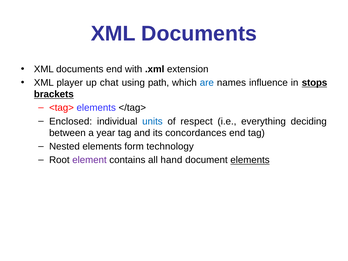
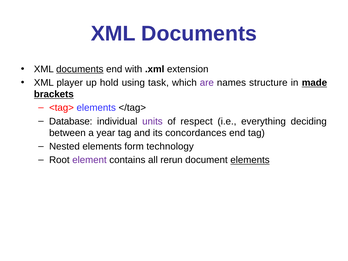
documents underline: none -> present (80, 69)
chat: chat -> hold (109, 83)
path: path -> task (158, 83)
are colour: blue -> purple (207, 83)
influence: influence -> structure (268, 83)
stops: stops -> made (314, 83)
Enclosed: Enclosed -> Database (71, 121)
units colour: blue -> purple (152, 121)
hand: hand -> rerun (172, 160)
